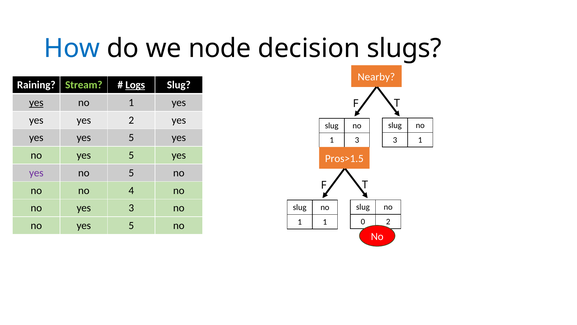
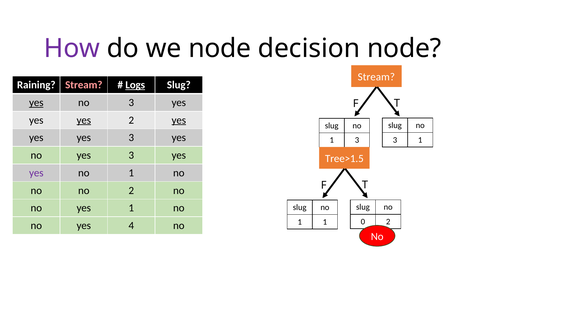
How colour: blue -> purple (72, 48)
decision slugs: slugs -> node (404, 48)
Nearby: Nearby -> Stream (376, 77)
Stream colour: light green -> pink (84, 85)
1: 1 -> 3 (131, 102)
yes underline: none -> present (84, 120)
yes underline: none -> present (179, 120)
yes yes 5: 5 -> 3 (131, 138)
5: 5 -> 3 (131, 155)
Pros>1.5: Pros>1.5 -> Tree>1.5 (344, 158)
5: 5 -> 1 (131, 173)
no 4: 4 -> 2 (131, 190)
yes 3: 3 -> 1 (131, 208)
5: 5 -> 4 (131, 225)
